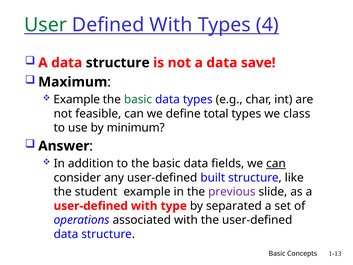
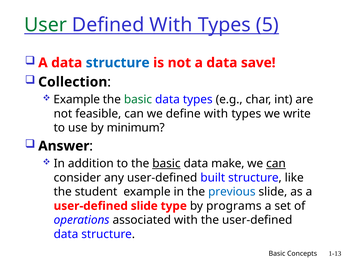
4: 4 -> 5 (267, 25)
structure colour: black -> blue (118, 63)
Maximum: Maximum -> Collection (73, 82)
define total: total -> with (216, 114)
class: class -> write (297, 114)
basic underline: none -> present (166, 163)
fields: fields -> make (228, 163)
previous colour: purple -> blue (232, 192)
user-defined with: with -> slide (144, 206)
separated: separated -> programs (234, 206)
